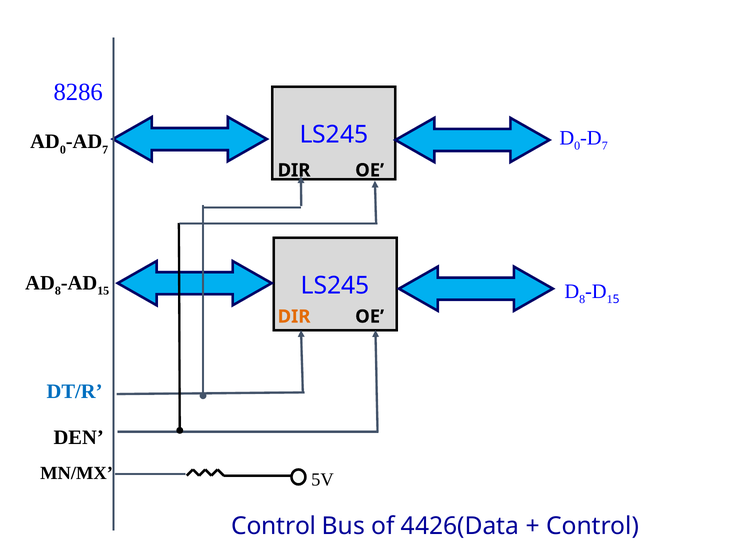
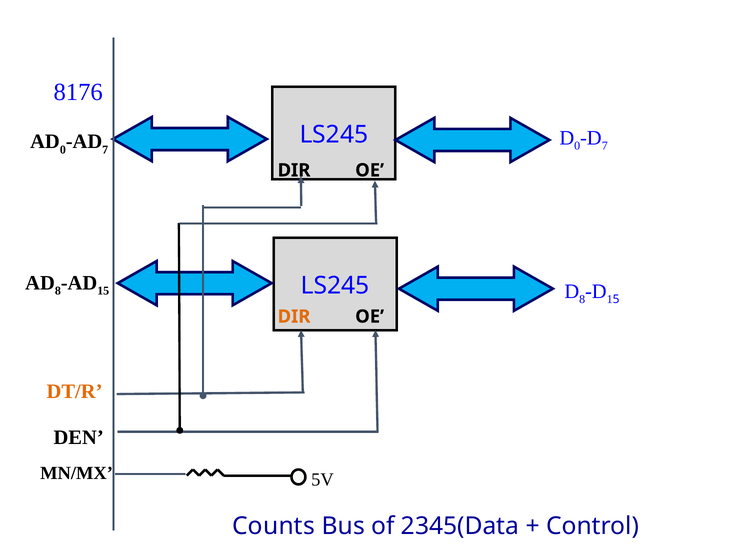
8286: 8286 -> 8176 (78, 92)
DT/R colour: blue -> orange (75, 392)
Control: Control -> Counts (274, 527)
4426(Data: 4426(Data -> 2345(Data (460, 527)
